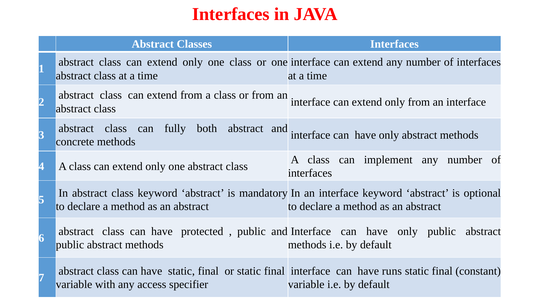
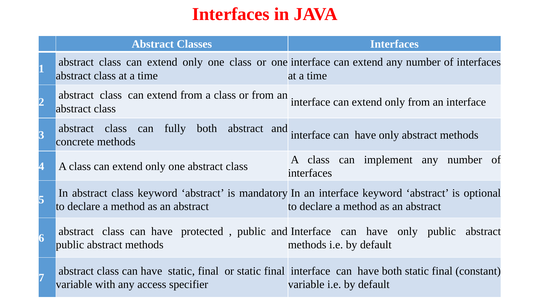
have runs: runs -> both (392, 271)
